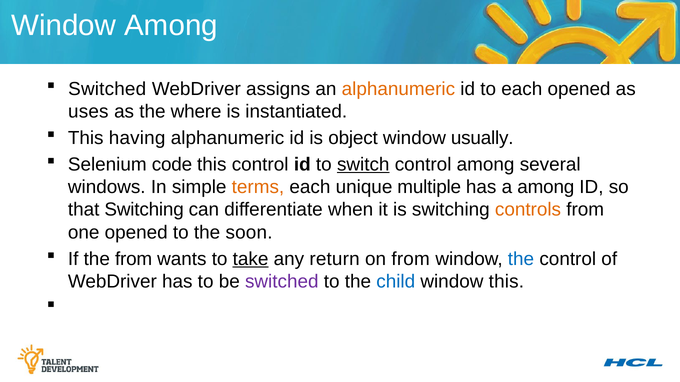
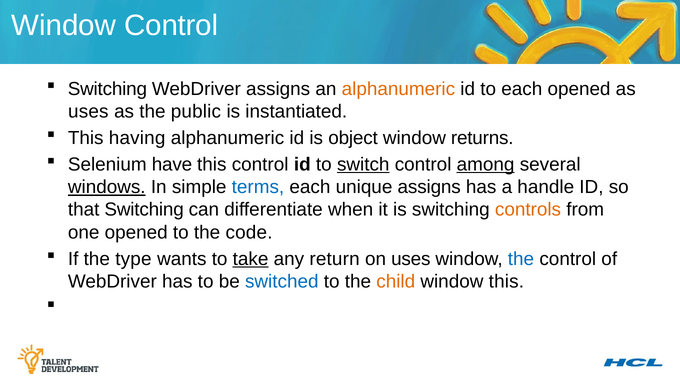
Window Among: Among -> Control (171, 25)
Switched: Switched -> Switching (107, 89)
where: where -> public (196, 112)
usually: usually -> returns (482, 138)
code: code -> have (172, 165)
among underline: none -> present (486, 165)
windows underline: none -> present (107, 187)
terms colour: orange -> blue (258, 187)
unique multiple: multiple -> assigns (429, 187)
a among: among -> handle (546, 187)
soon: soon -> code (249, 233)
the from: from -> type (133, 259)
on from: from -> uses (411, 259)
switched colour: purple -> blue (282, 282)
child colour: blue -> orange (396, 282)
